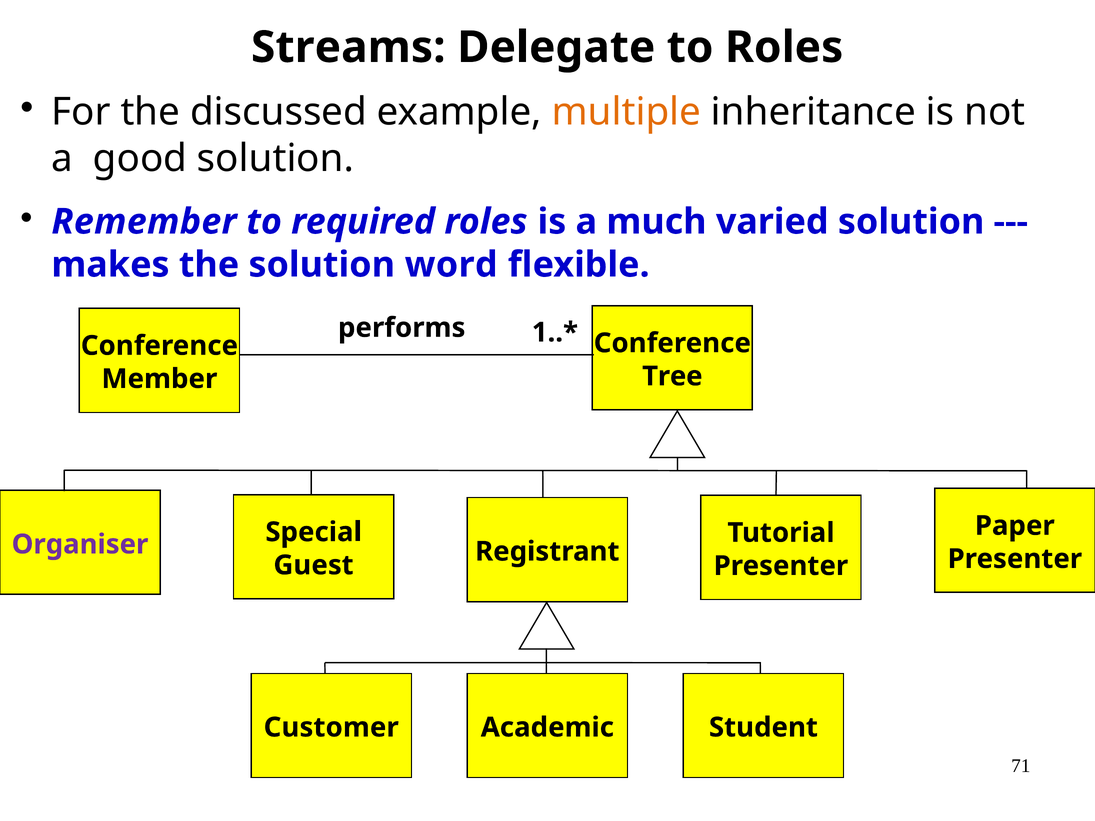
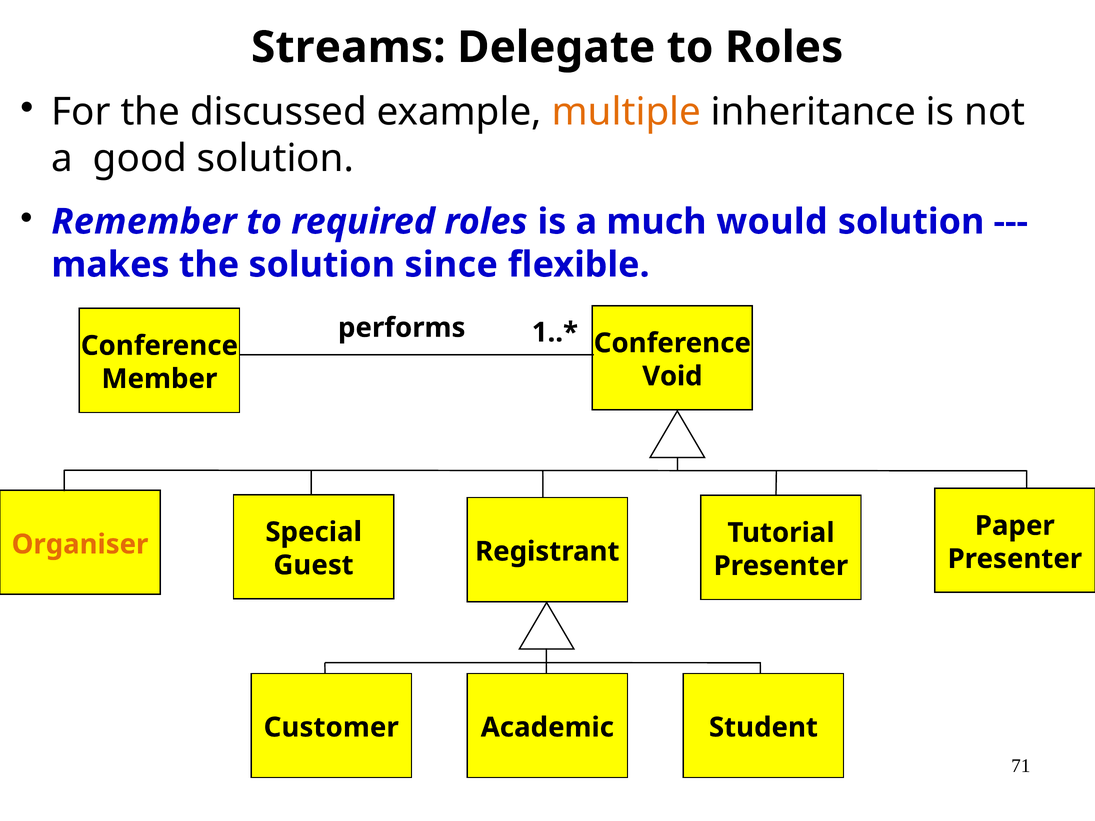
varied: varied -> would (772, 222)
word: word -> since (451, 265)
Tree: Tree -> Void (672, 376)
Organiser colour: purple -> orange (80, 544)
